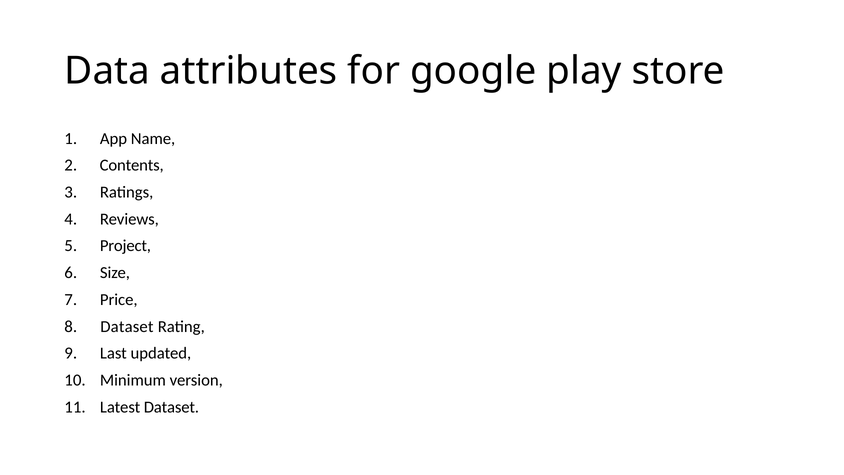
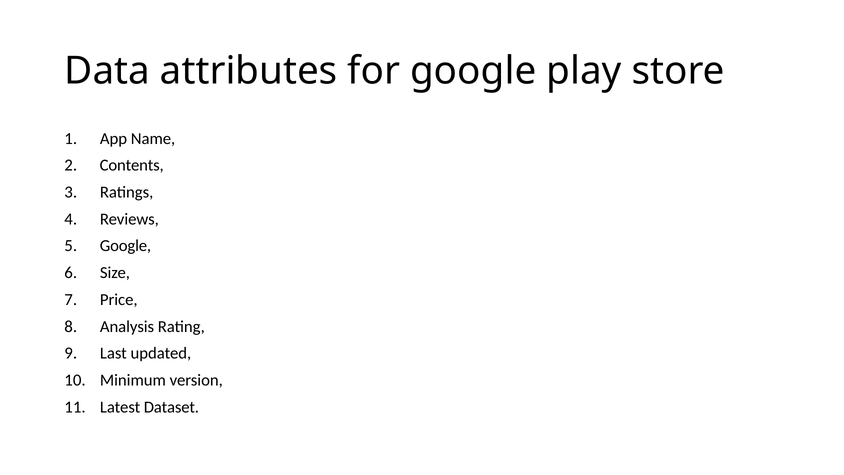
Project: Project -> Google (125, 246)
Dataset: Dataset -> Analysis (127, 326)
